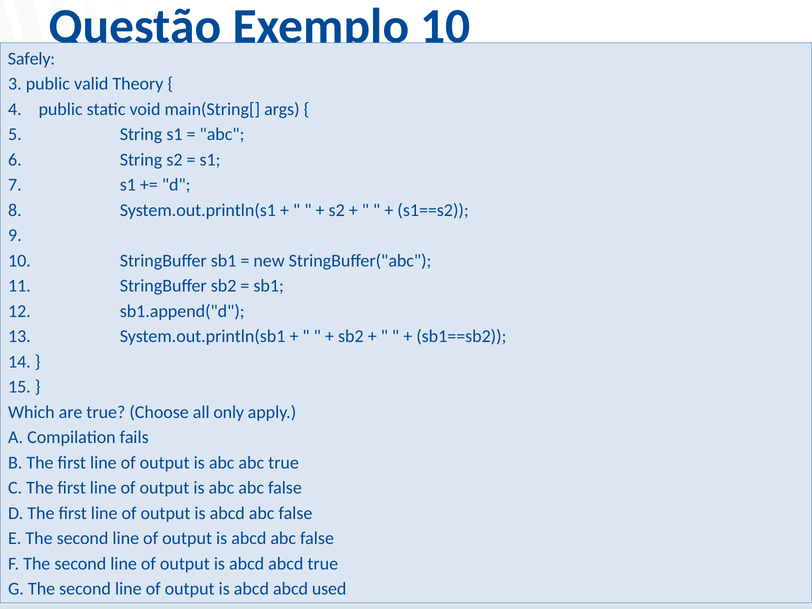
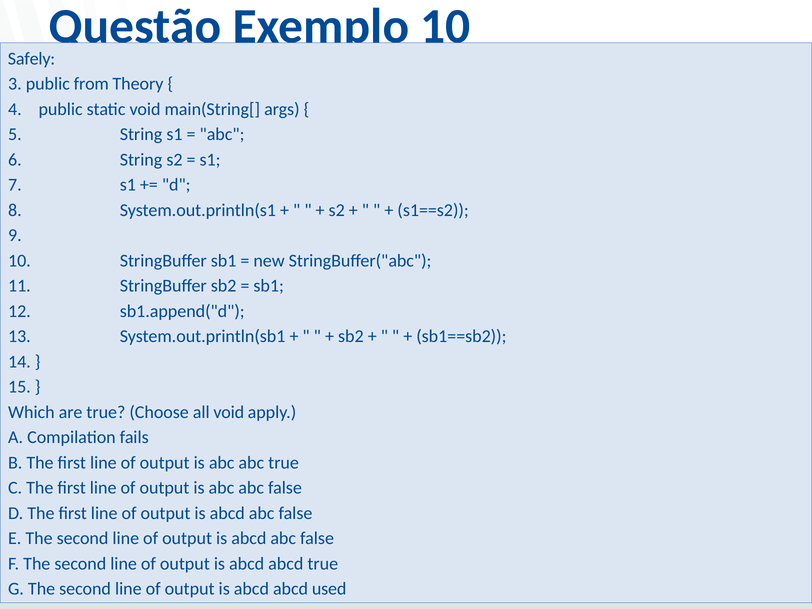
valid: valid -> from (91, 84)
all only: only -> void (229, 412)
